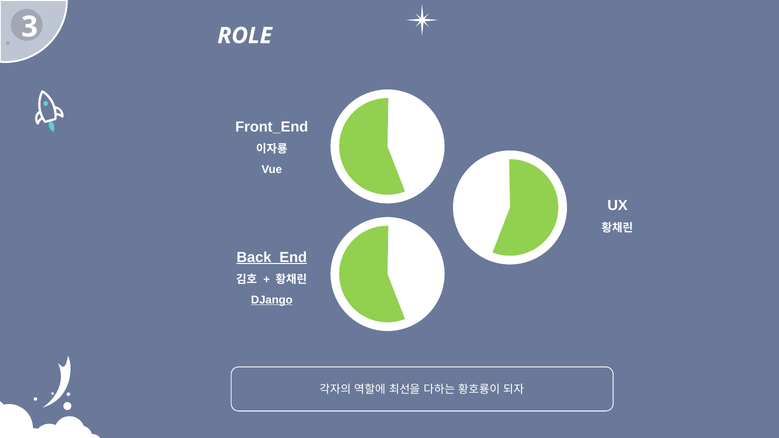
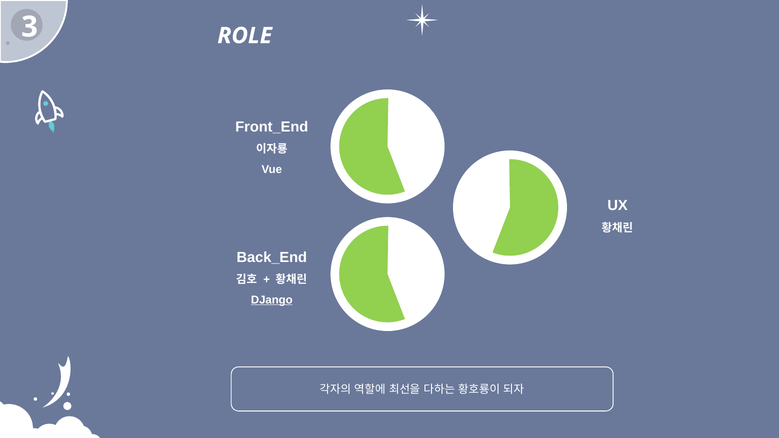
Back_End underline: present -> none (272, 257)
